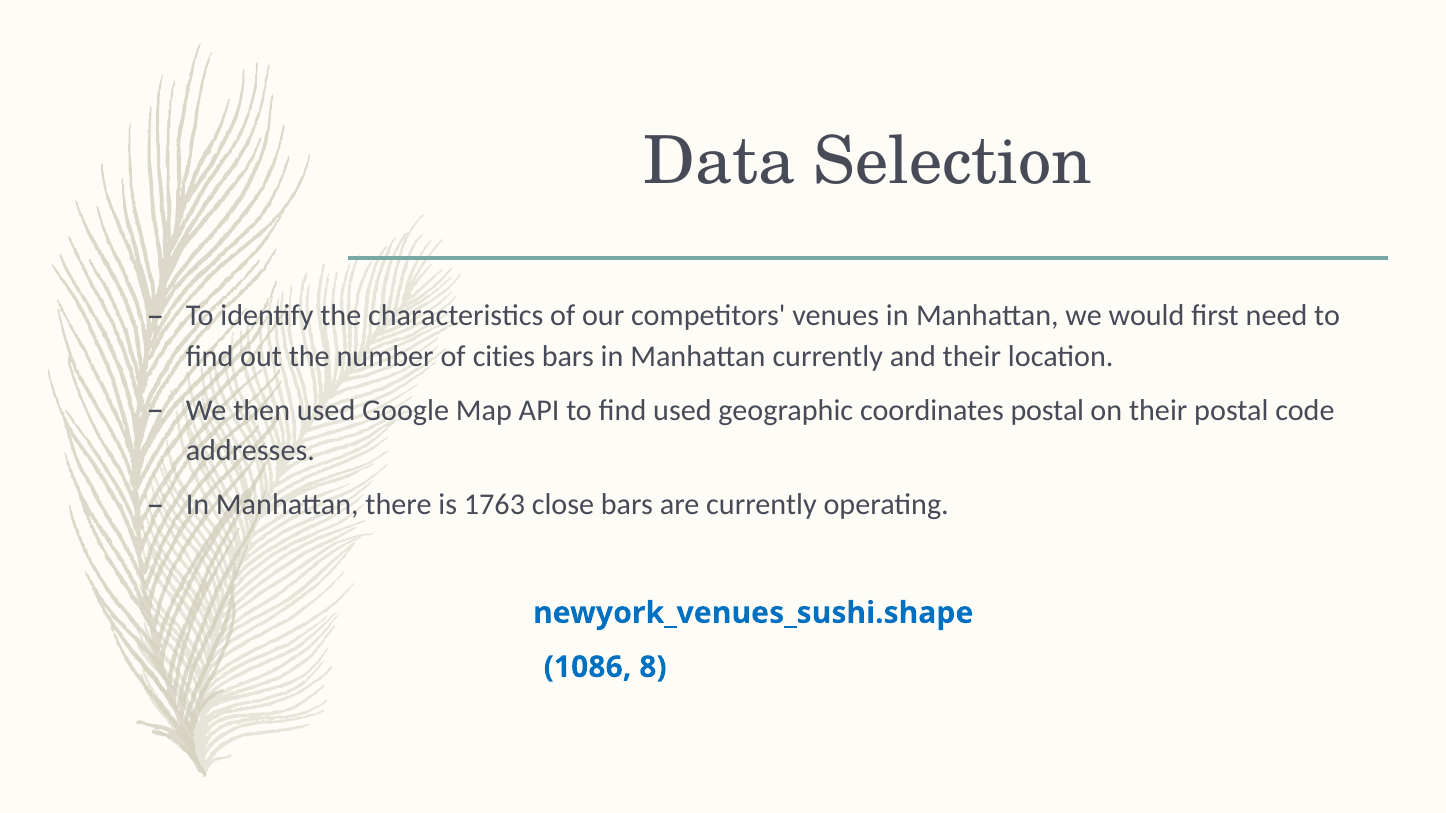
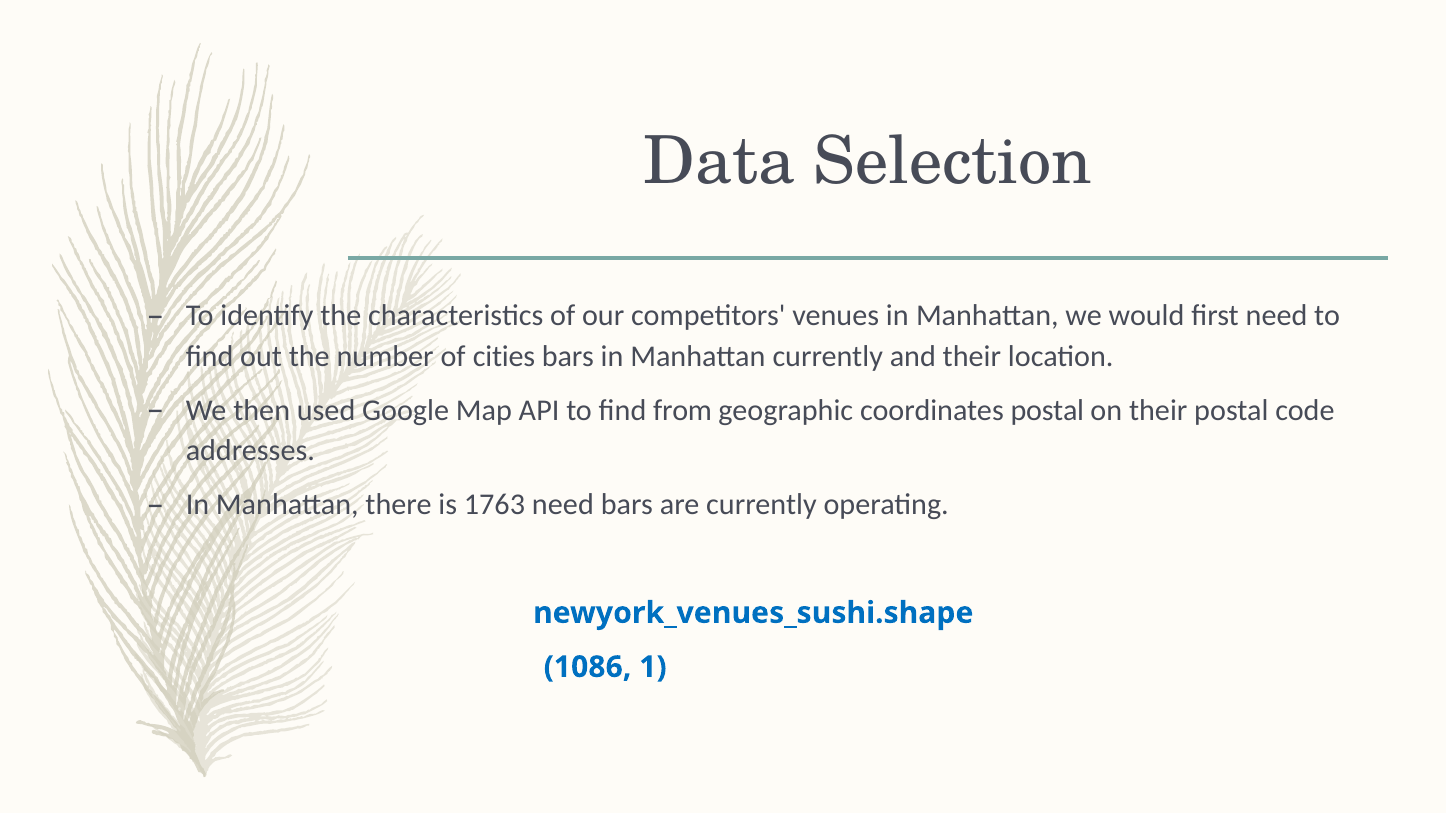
find used: used -> from (683, 410)
1763 close: close -> need (563, 505)
8: 8 -> 1 (653, 667)
